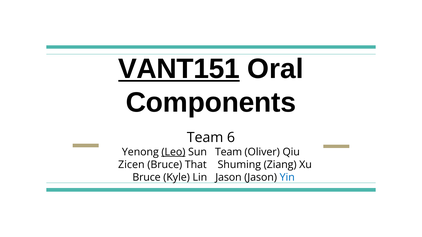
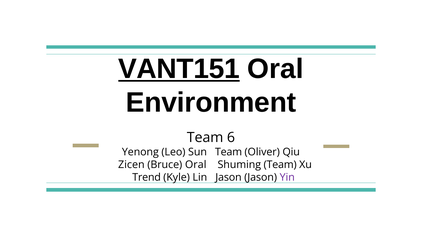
Components: Components -> Environment (211, 103)
Leo underline: present -> none (173, 152)
Bruce That: That -> Oral (196, 165)
Shuming Ziang: Ziang -> Team (280, 165)
Bruce: Bruce -> Trend (147, 177)
Yin colour: blue -> purple (287, 177)
